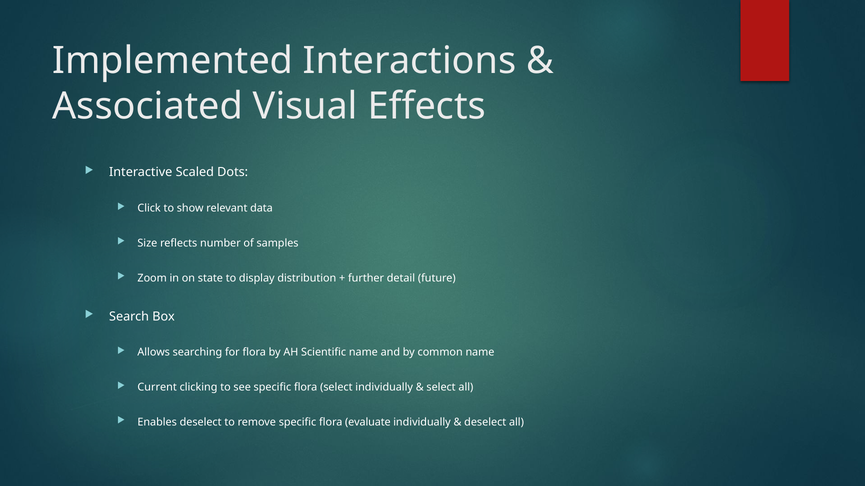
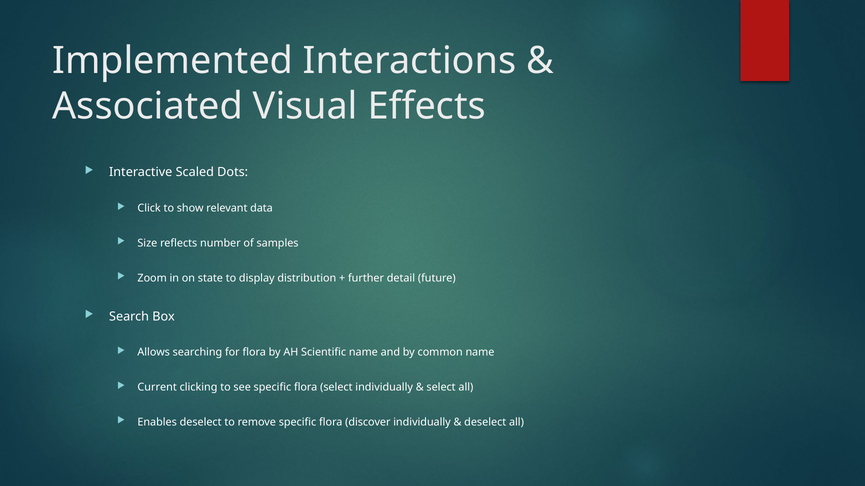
evaluate: evaluate -> discover (368, 423)
